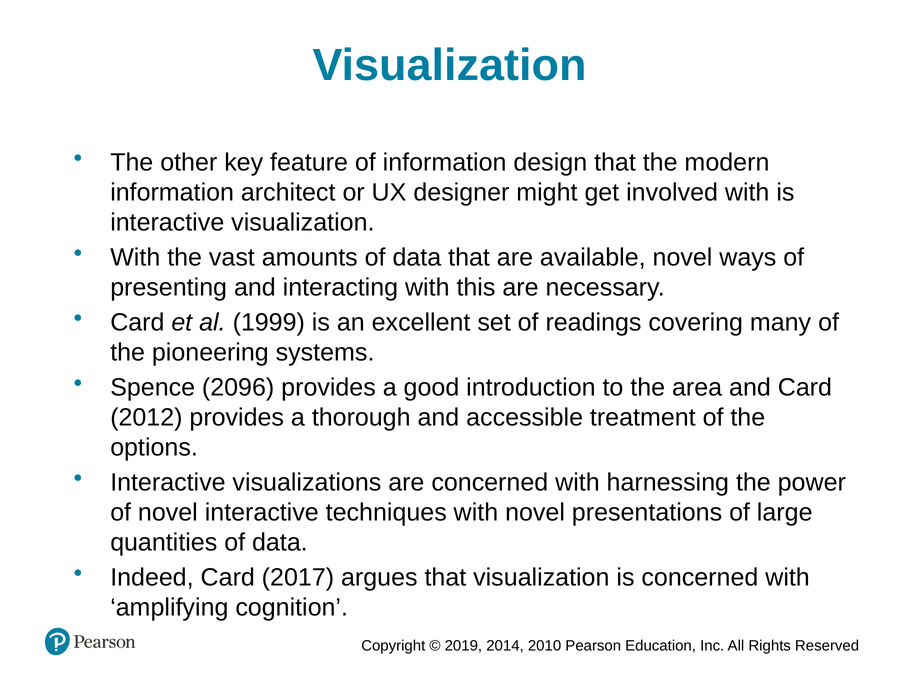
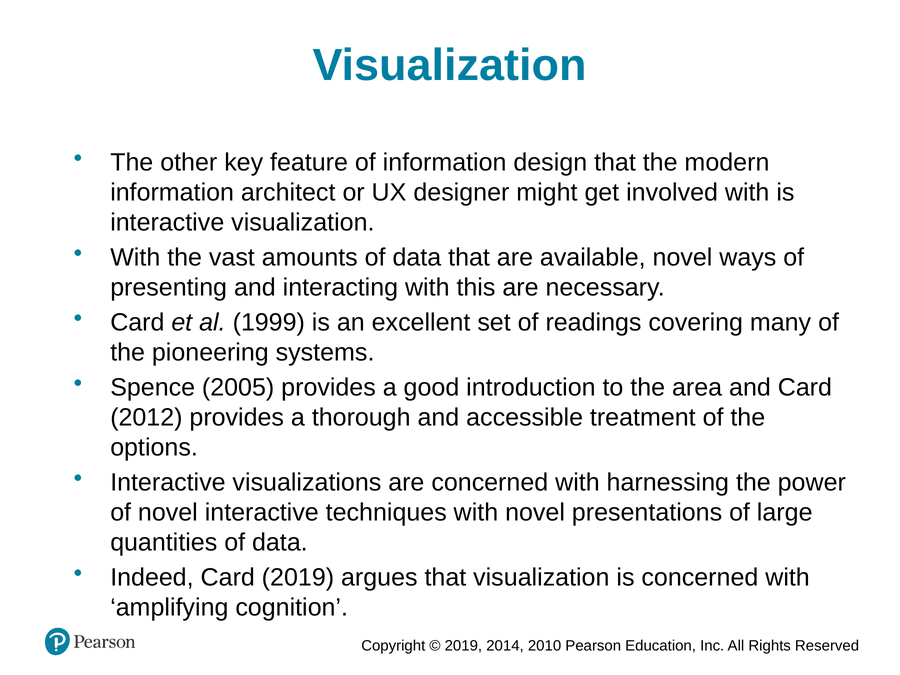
2096: 2096 -> 2005 (238, 388)
Card 2017: 2017 -> 2019 (298, 578)
